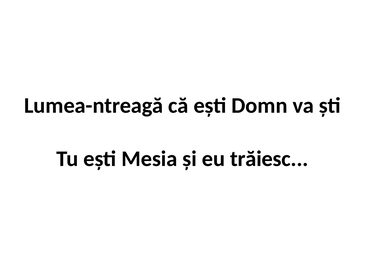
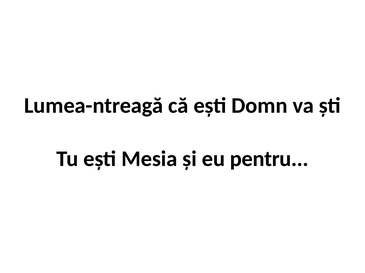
trăiesc: trăiesc -> pentru (269, 159)
